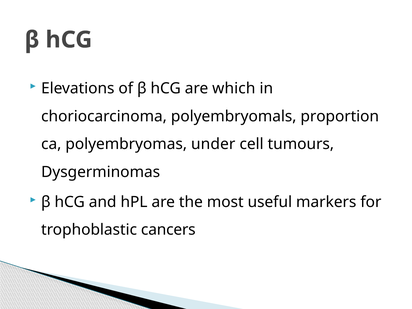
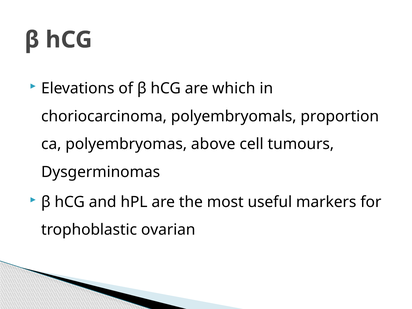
under: under -> above (213, 144)
cancers: cancers -> ovarian (168, 230)
